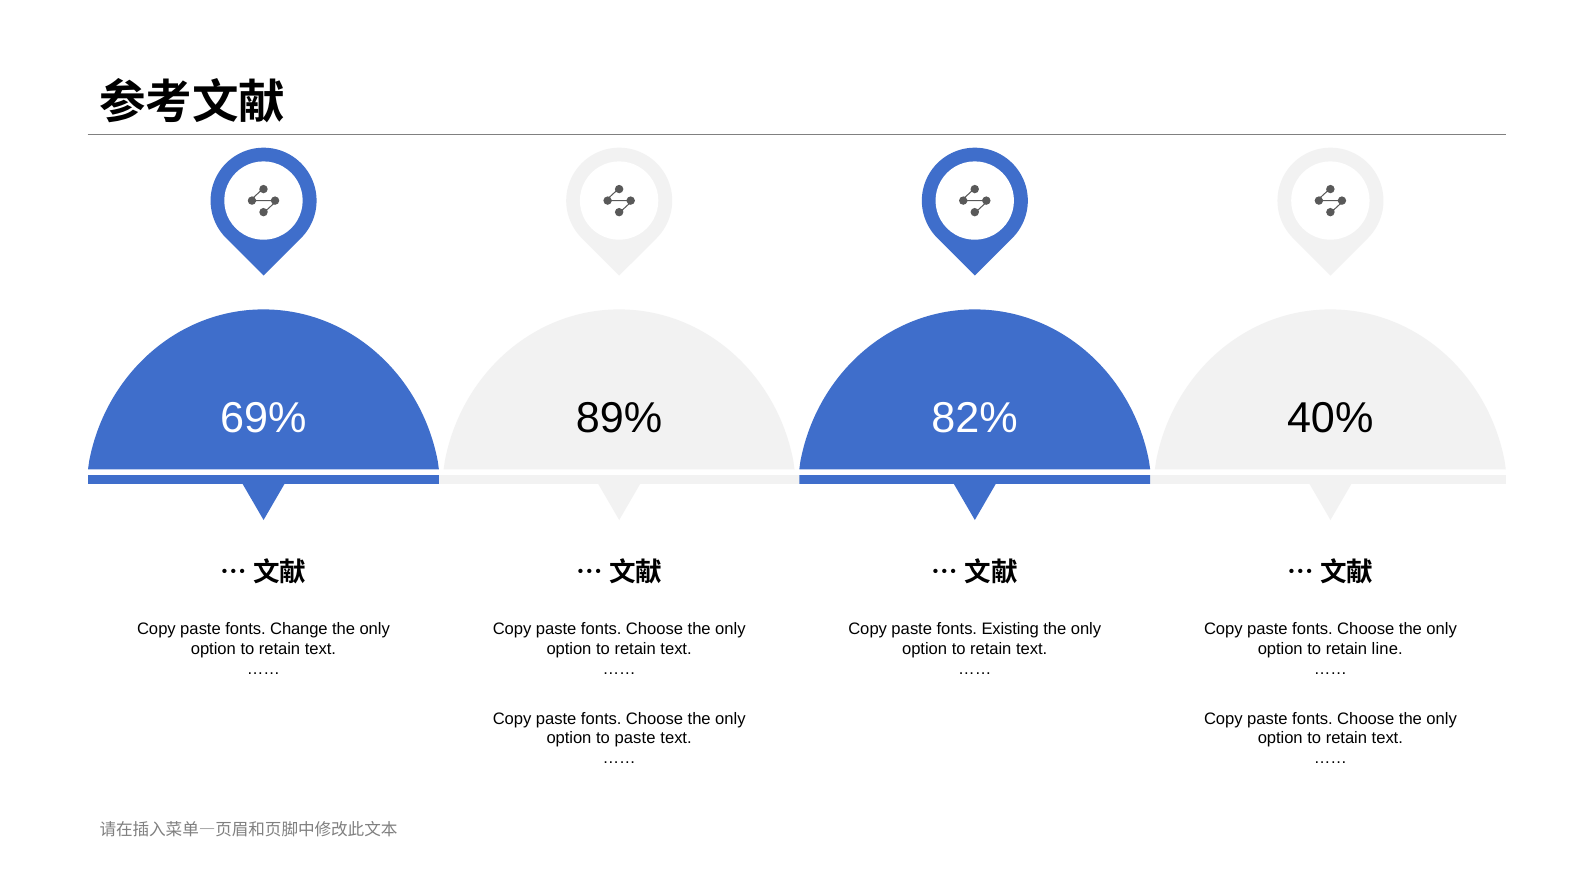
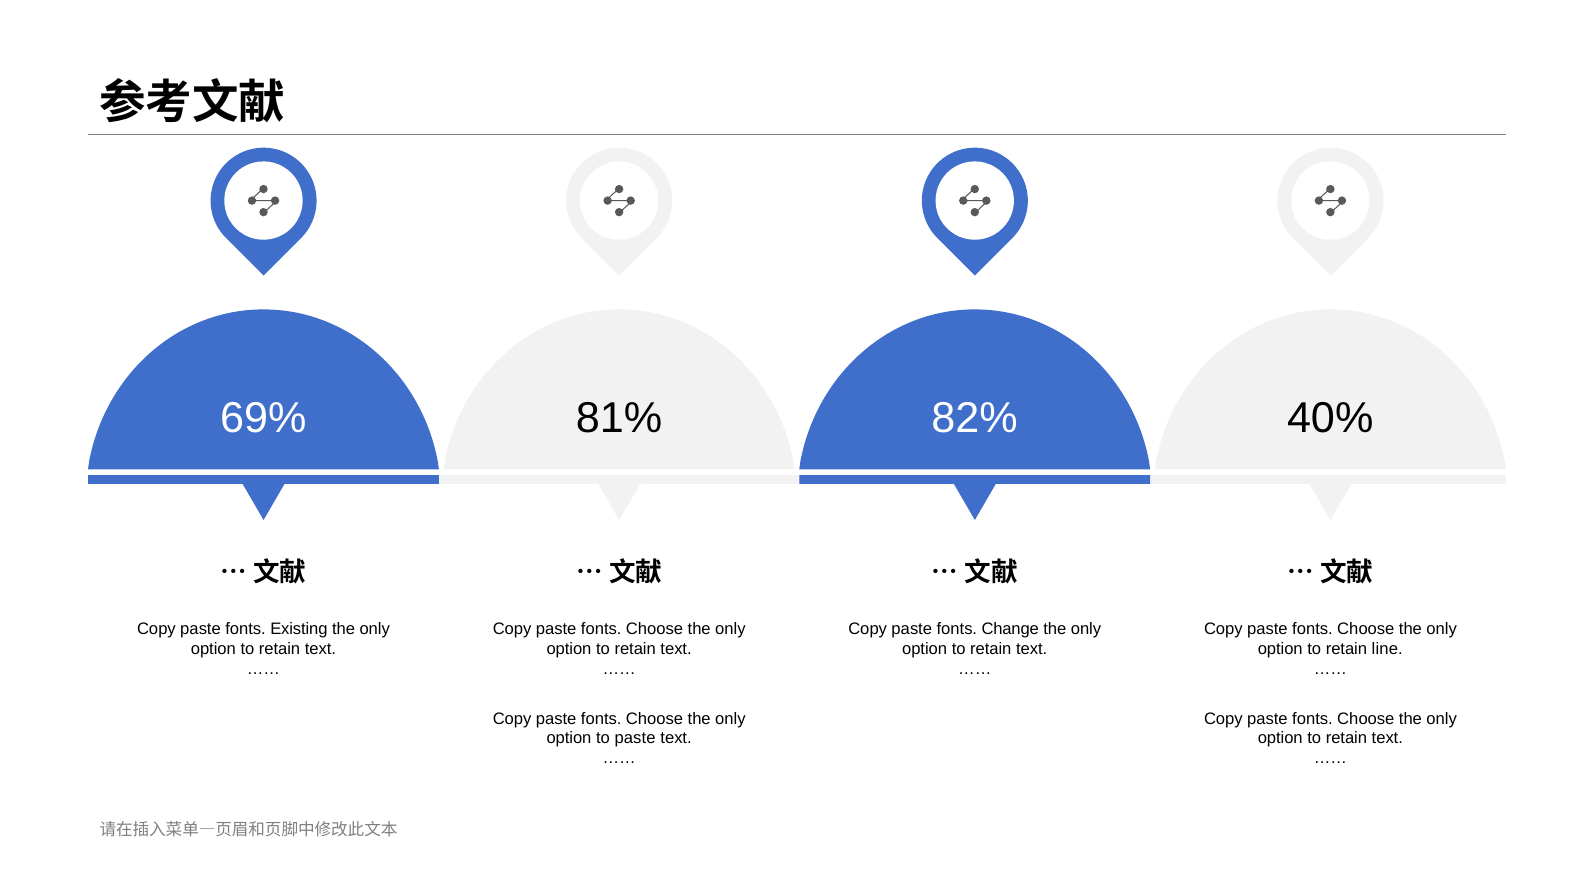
89%: 89% -> 81% (619, 418)
Change: Change -> Existing (299, 630)
Existing: Existing -> Change (1010, 630)
